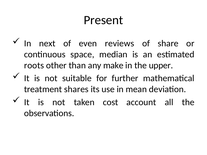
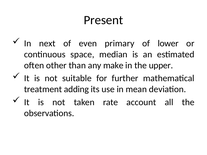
reviews: reviews -> primary (120, 43)
share: share -> lower (168, 43)
roots: roots -> often (34, 66)
shares: shares -> adding (76, 89)
cost: cost -> rate (111, 102)
